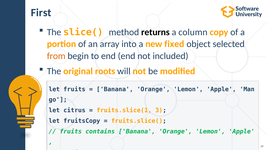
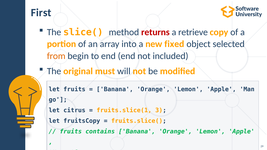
returns colour: black -> red (155, 32)
column: column -> retrieve (193, 32)
roots: roots -> must (105, 71)
